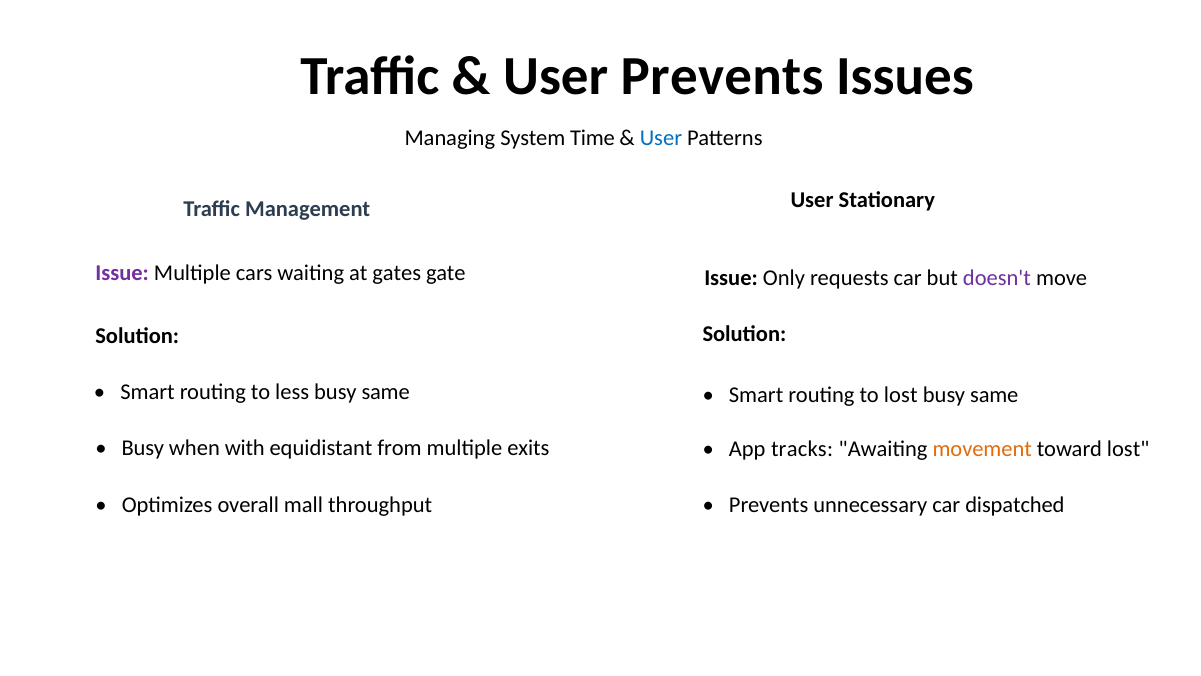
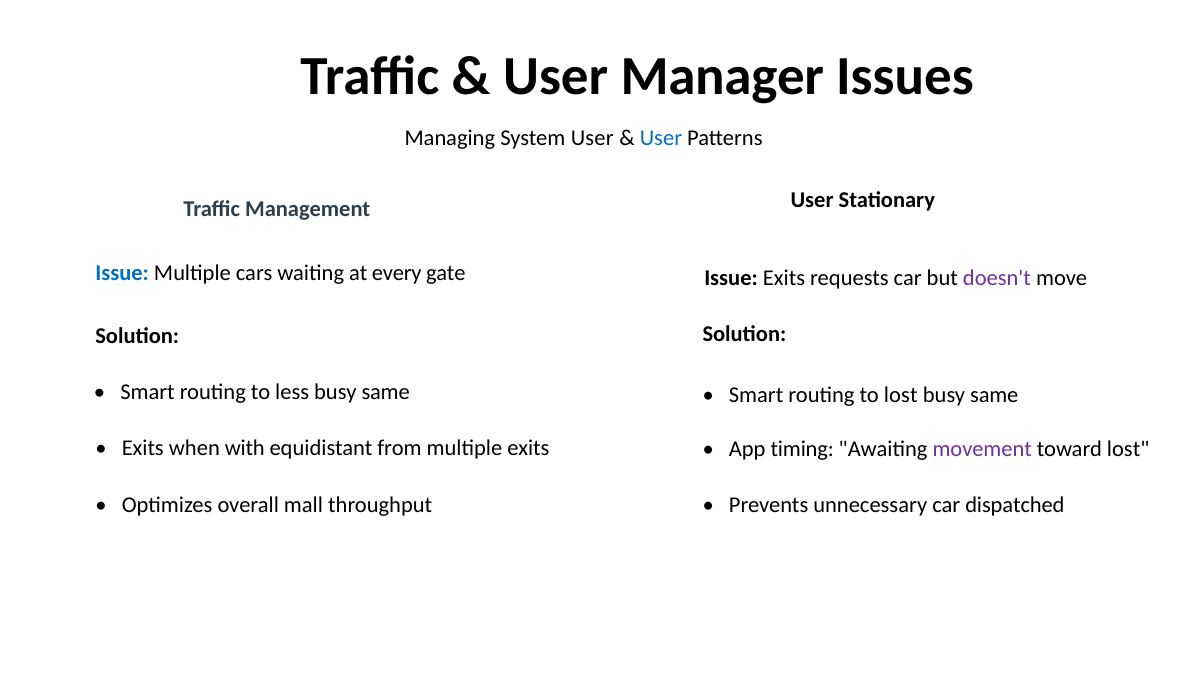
User Prevents: Prevents -> Manager (722, 76)
System Time: Time -> User (592, 138)
Issue colour: purple -> blue (122, 272)
gates: gates -> every (397, 272)
Issue Only: Only -> Exits (784, 278)
Busy: Busy -> Exits (143, 448)
tracks: tracks -> timing (802, 449)
movement colour: orange -> purple (982, 449)
